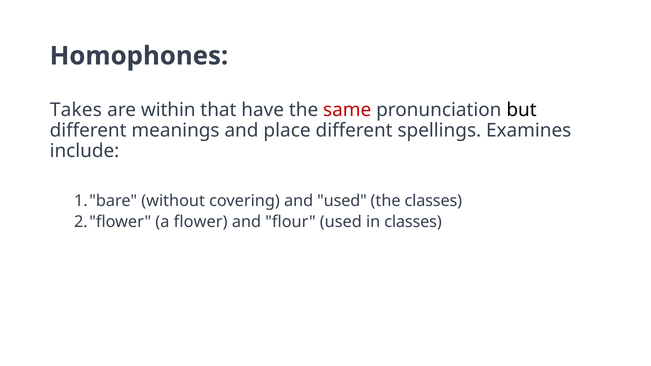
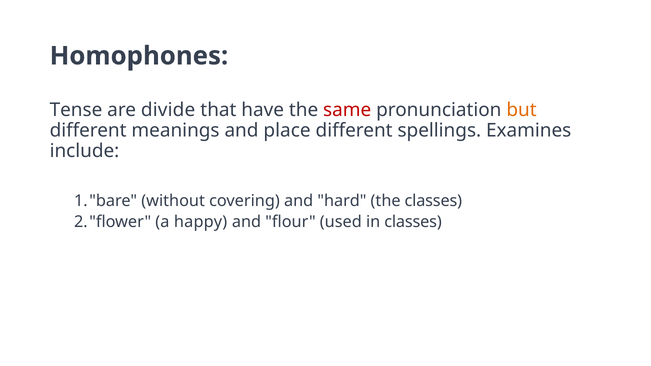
Takes: Takes -> Tense (76, 110)
within: within -> divide (168, 110)
but colour: black -> orange (522, 110)
and used: used -> hard (342, 201)
flower: flower -> happy (201, 222)
